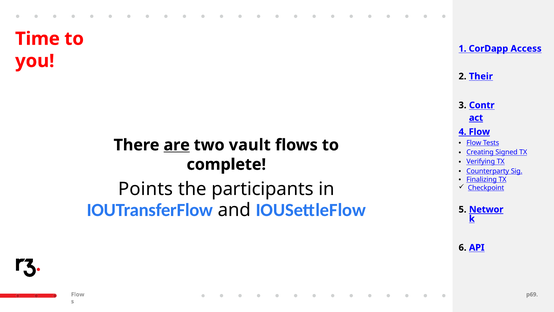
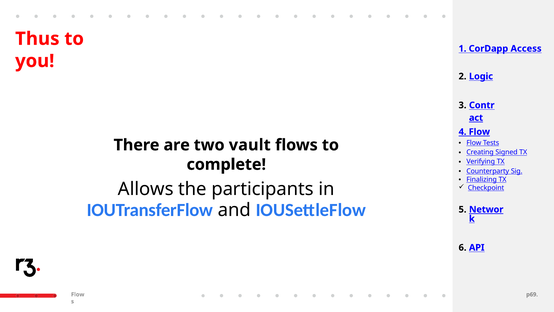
Time: Time -> Thus (37, 39)
Their: Their -> Logic (481, 76)
are underline: present -> none (177, 145)
Points: Points -> Allows (146, 189)
